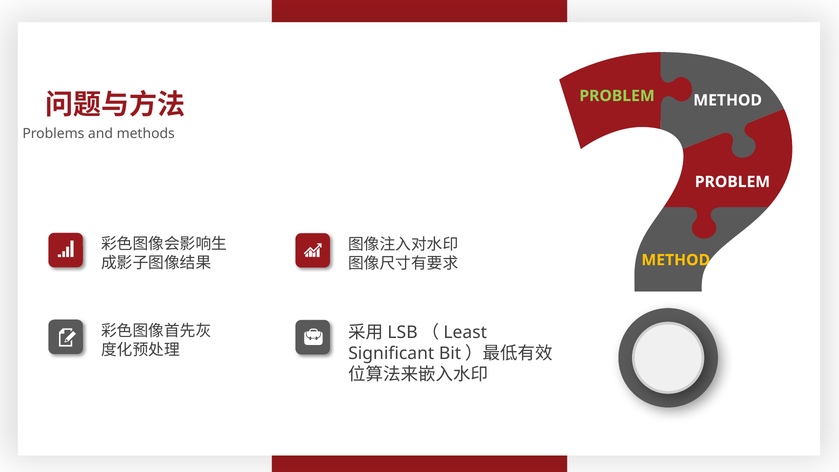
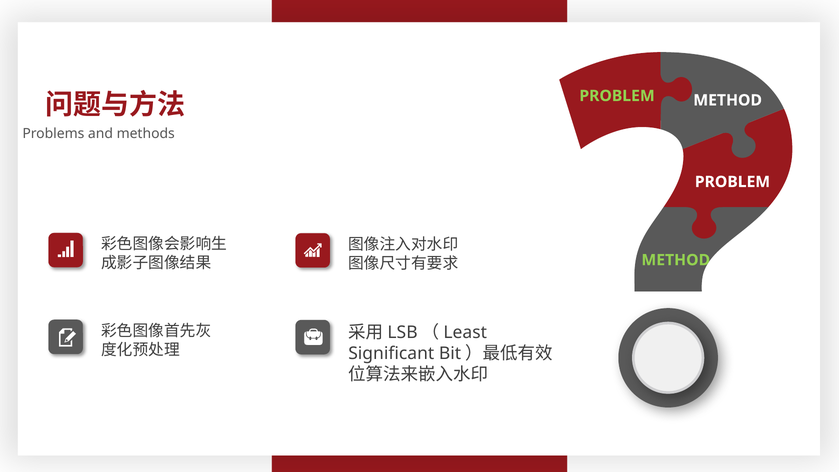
METHOD colour: yellow -> light green (676, 260)
